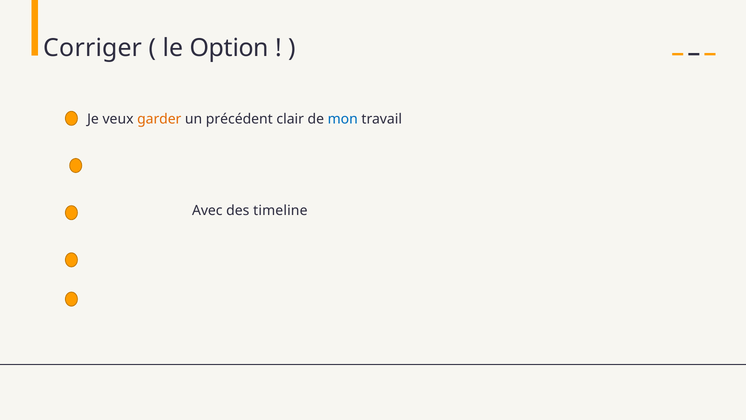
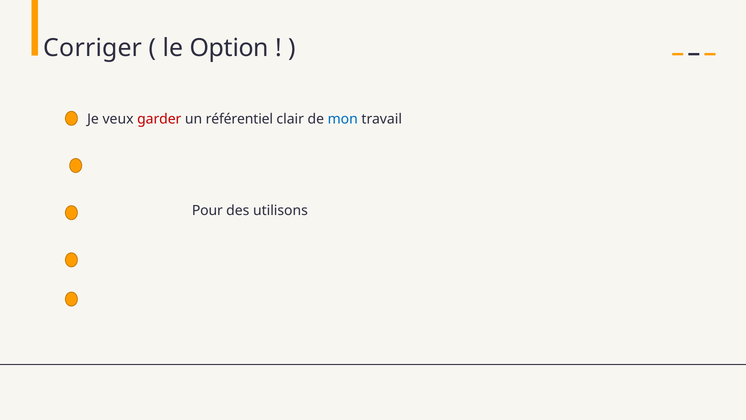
garder colour: orange -> red (159, 119)
précédent: précédent -> référentiel (239, 119)
Avec: Avec -> Pour (207, 211)
timeline: timeline -> utilisons (280, 211)
